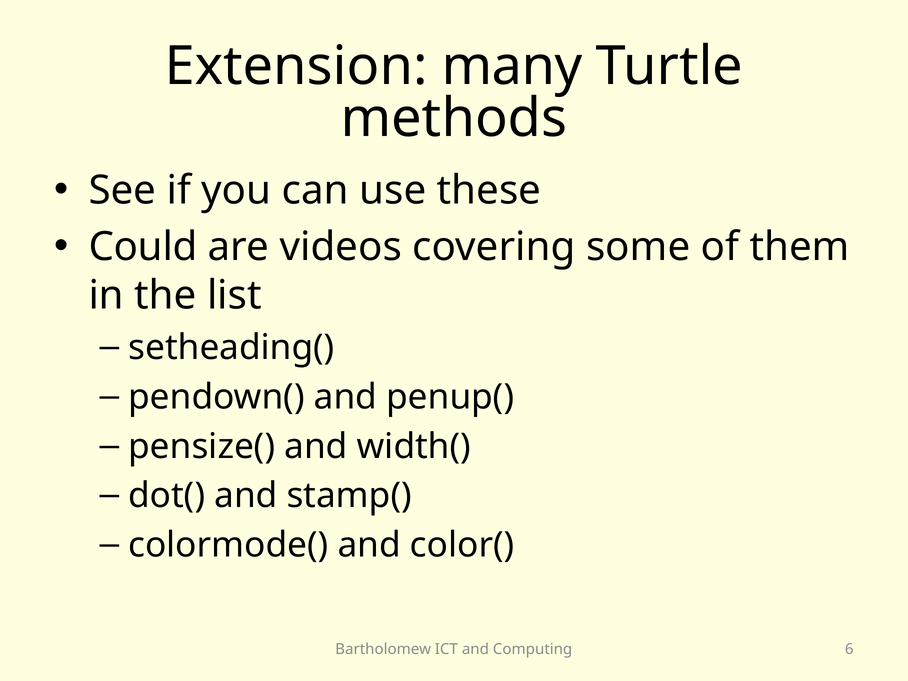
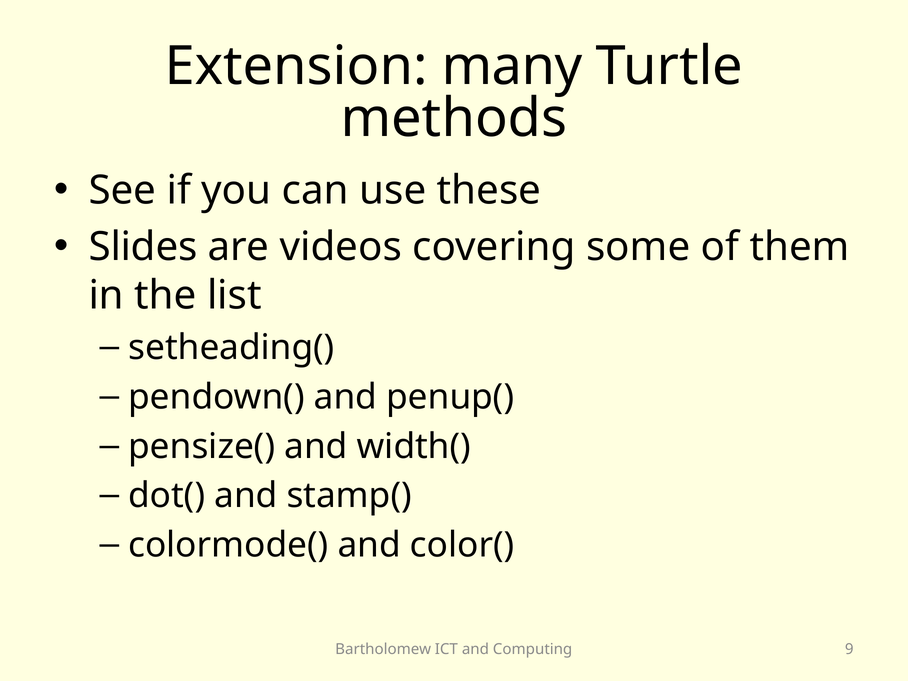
Could: Could -> Slides (143, 247)
6: 6 -> 9 (849, 649)
